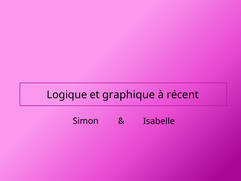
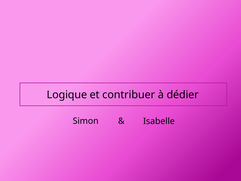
graphique: graphique -> contribuer (129, 95)
récent: récent -> dédier (183, 95)
